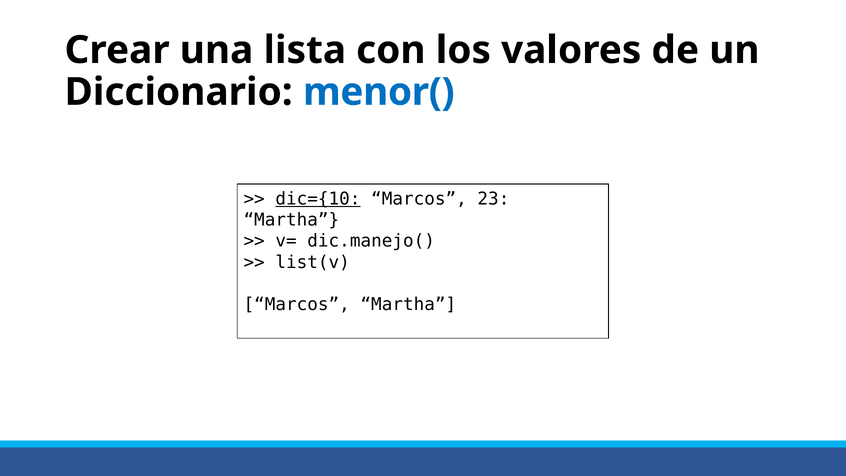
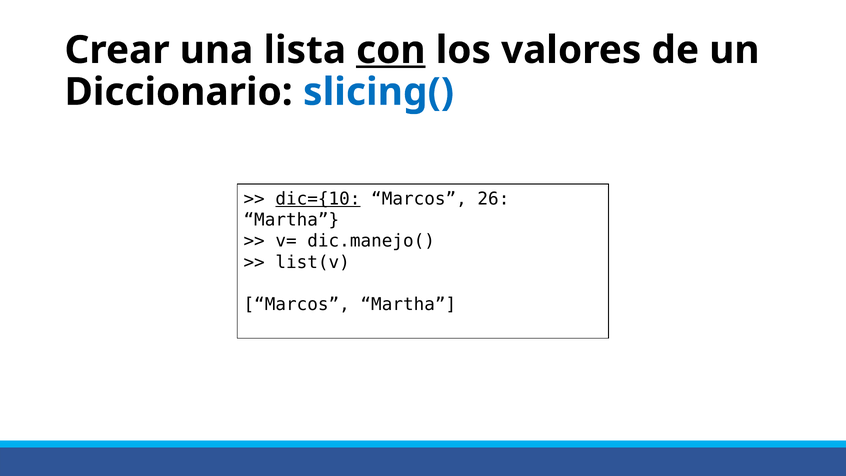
con underline: none -> present (391, 50)
menor(: menor( -> slicing( (379, 92)
23: 23 -> 26 (493, 199)
